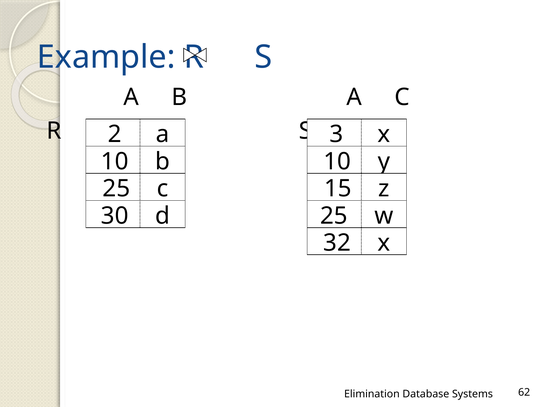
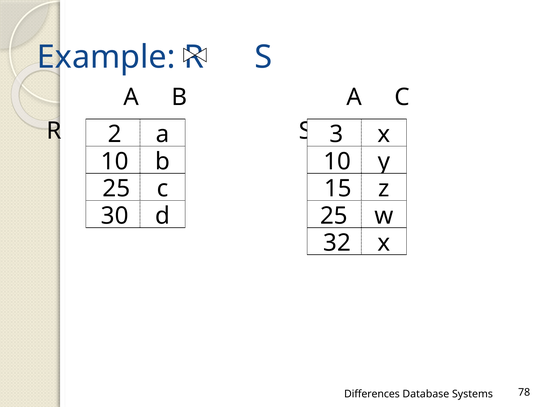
Elimination: Elimination -> Differences (372, 394)
62: 62 -> 78 (524, 392)
